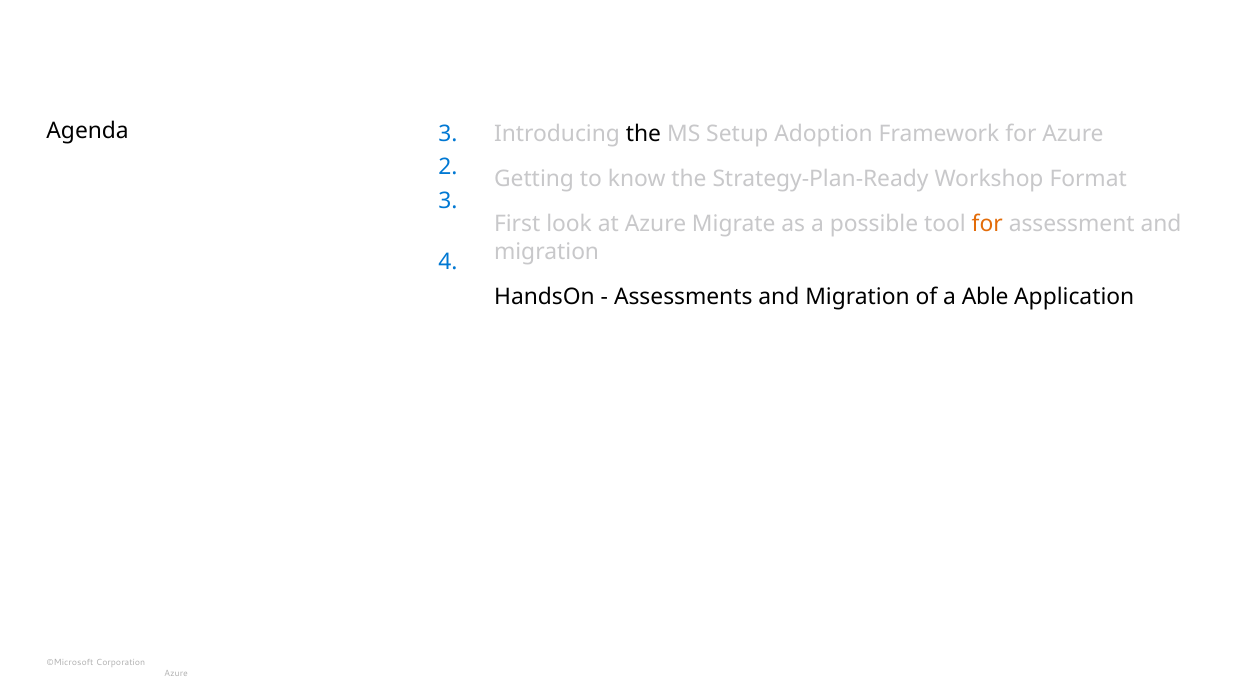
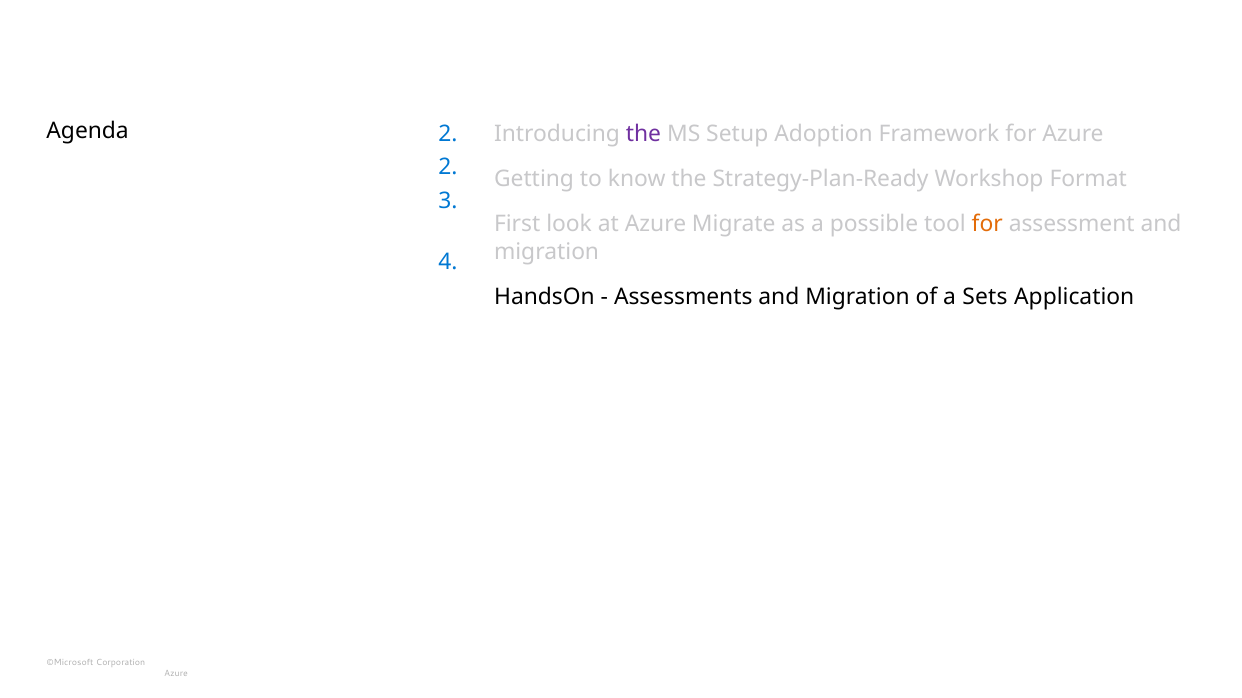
Agenda 3: 3 -> 2 (448, 134)
the colour: black -> purple (644, 134)
Able: Able -> Sets (985, 297)
